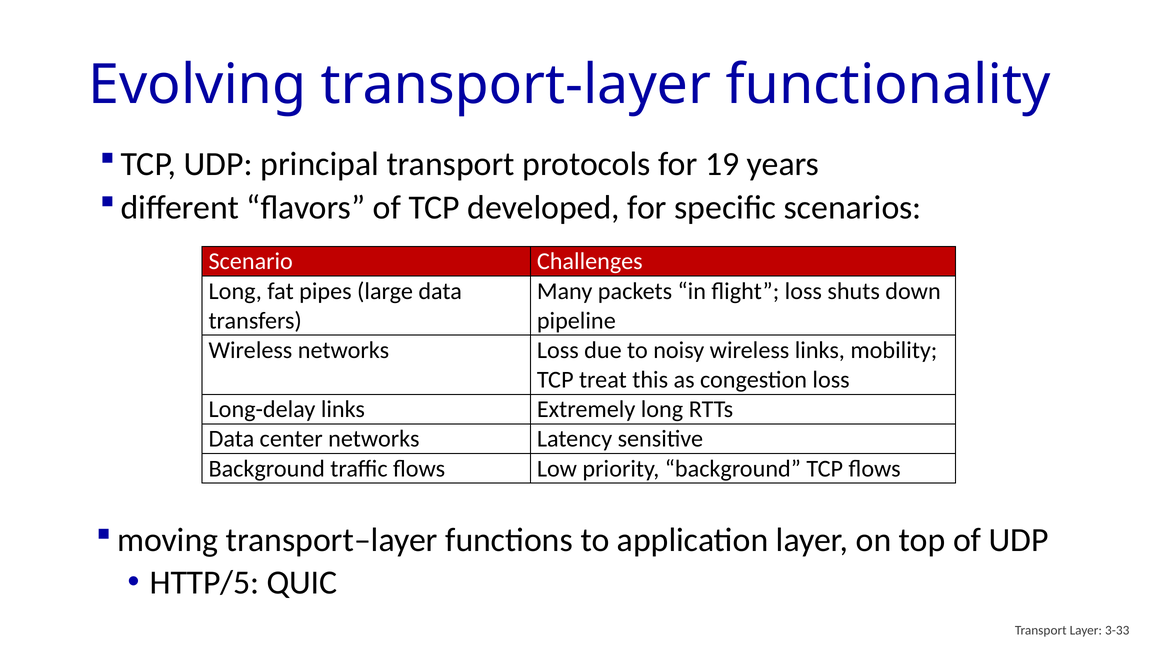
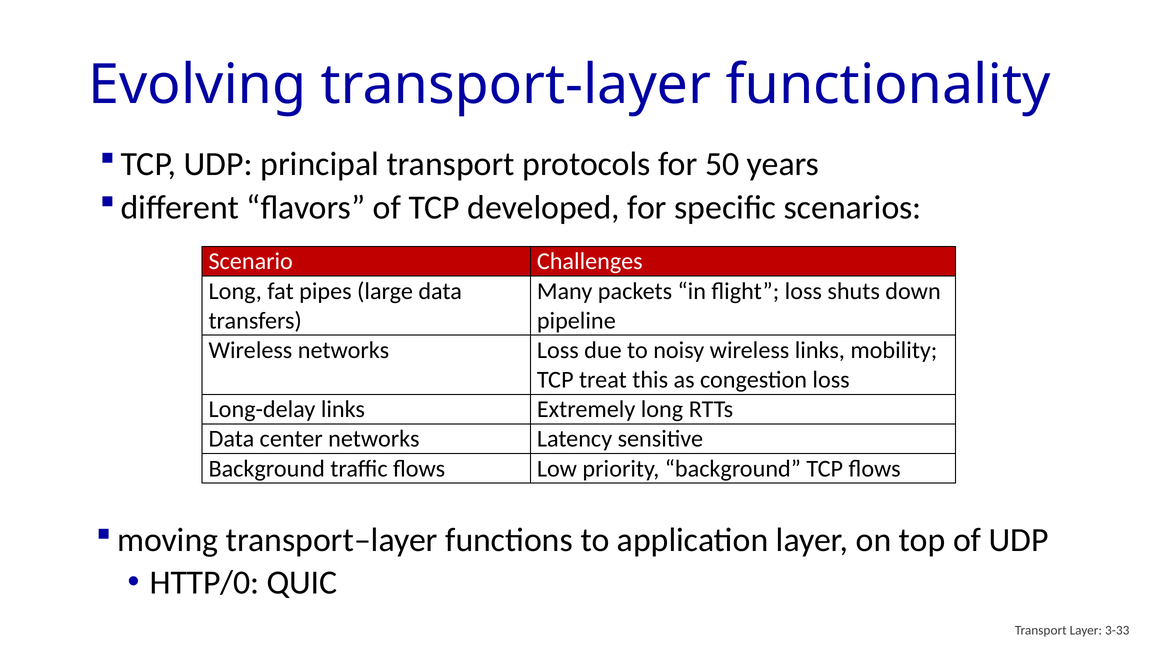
19: 19 -> 50 (722, 164)
HTTP/5: HTTP/5 -> HTTP/0 (204, 583)
